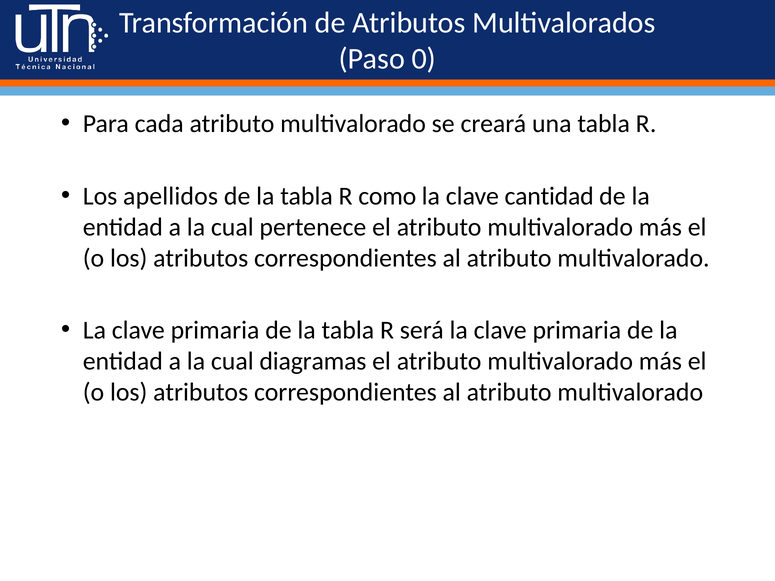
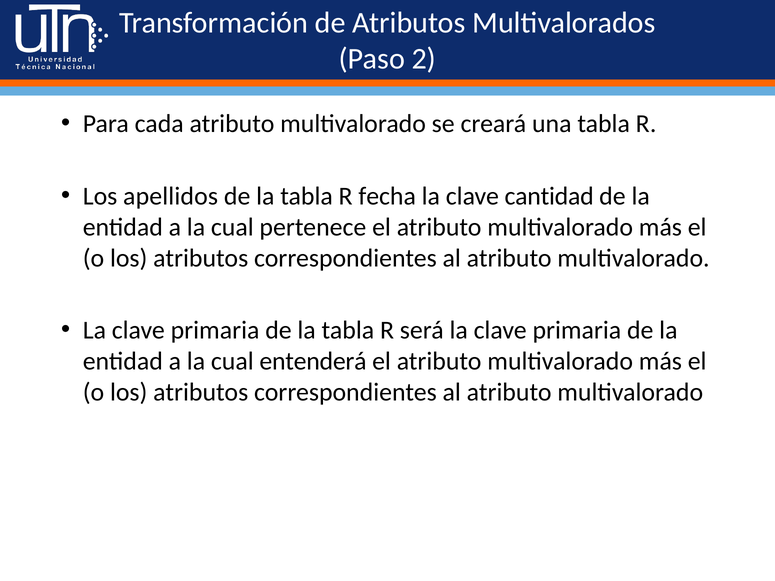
0: 0 -> 2 (424, 59)
como: como -> fecha (387, 196)
diagramas: diagramas -> entenderá (313, 362)
